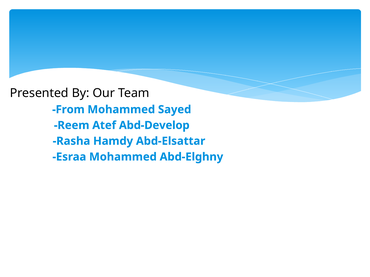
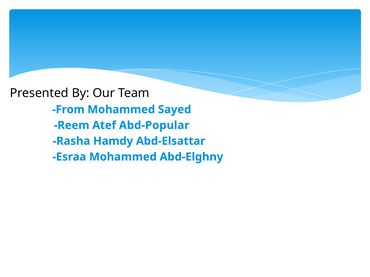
Abd-Develop: Abd-Develop -> Abd-Popular (154, 126)
